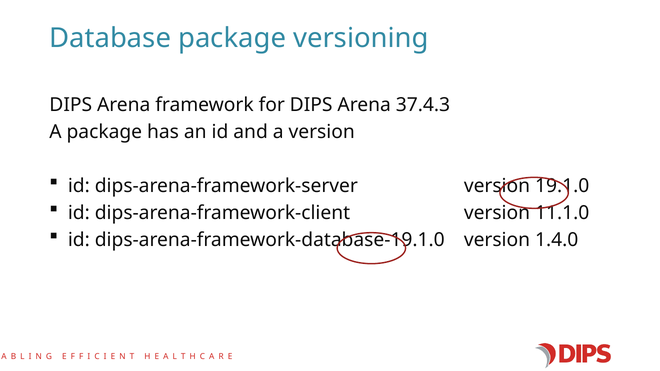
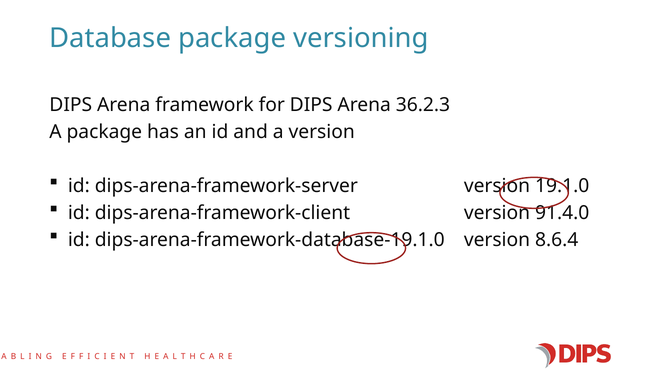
37.4.3: 37.4.3 -> 36.2.3 (423, 105)
11.1.0: 11.1.0 -> 91.4.0 (562, 213)
1.4.0: 1.4.0 -> 8.6.4 (557, 240)
